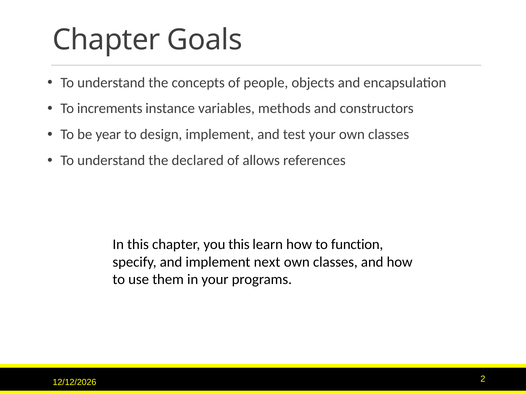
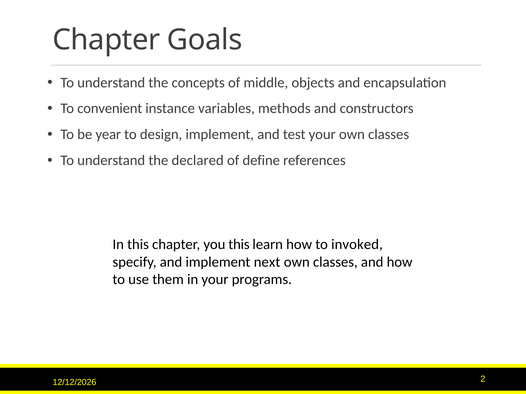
people: people -> middle (266, 83)
increments: increments -> convenient (110, 109)
allows: allows -> define (261, 161)
function: function -> invoked (357, 245)
